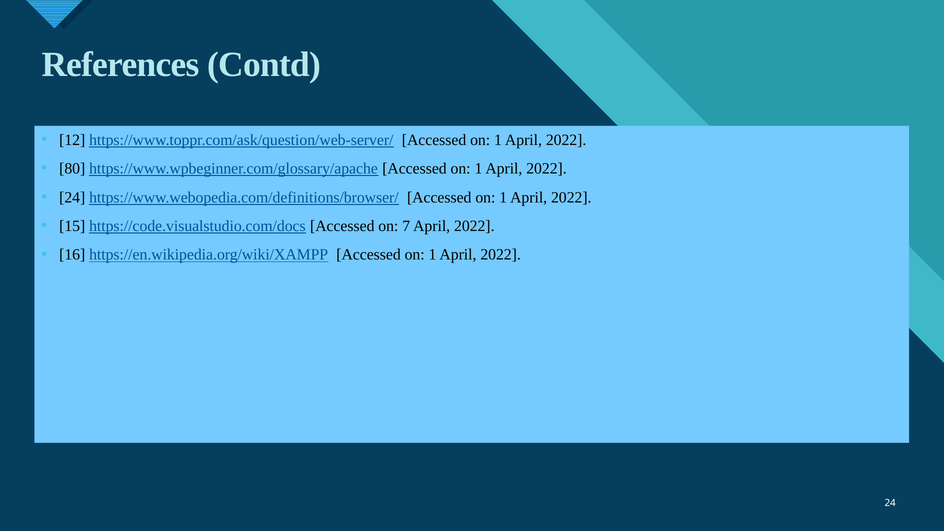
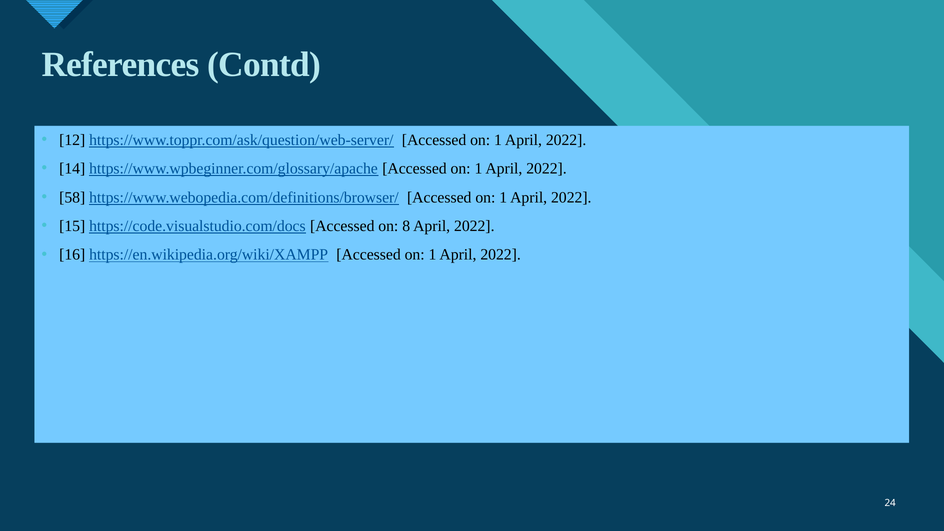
80: 80 -> 14 (72, 169)
24: 24 -> 58 (72, 197)
7: 7 -> 8 (406, 226)
